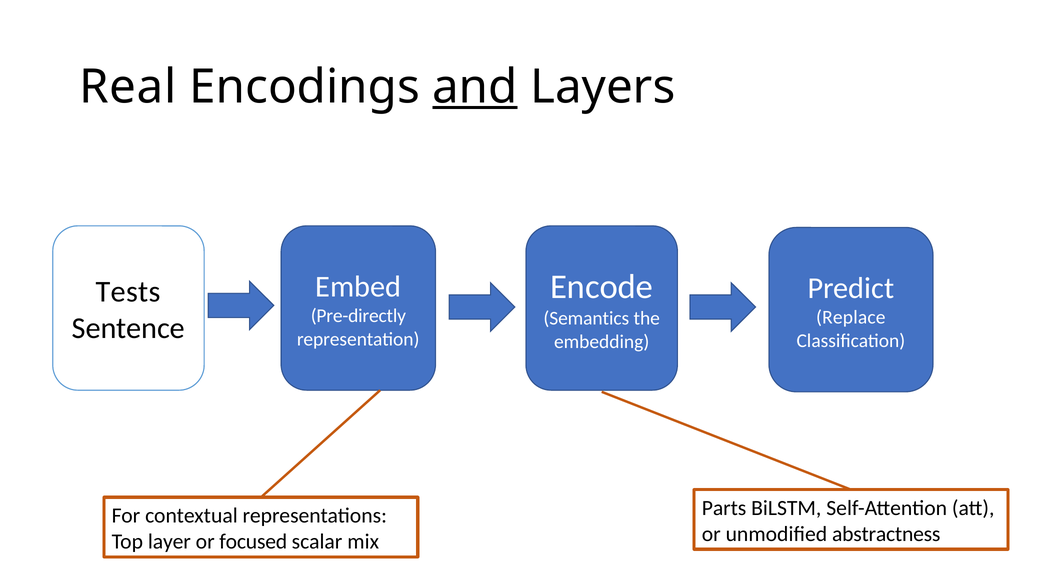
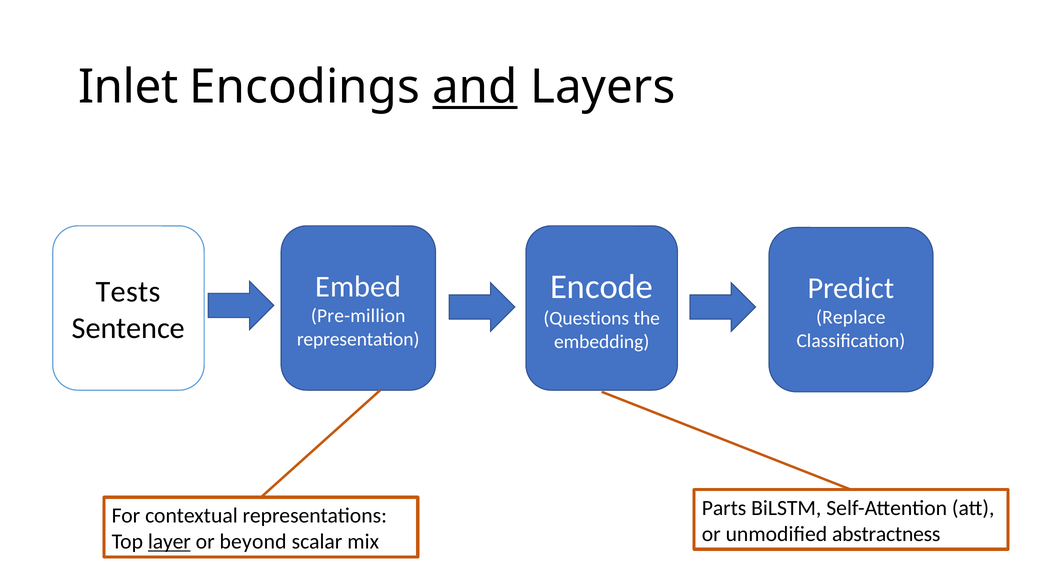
Real: Real -> Inlet (128, 87)
Pre-directly: Pre-directly -> Pre-million (358, 316)
Semantics: Semantics -> Questions (586, 319)
layer underline: none -> present (169, 542)
focused: focused -> beyond (253, 542)
